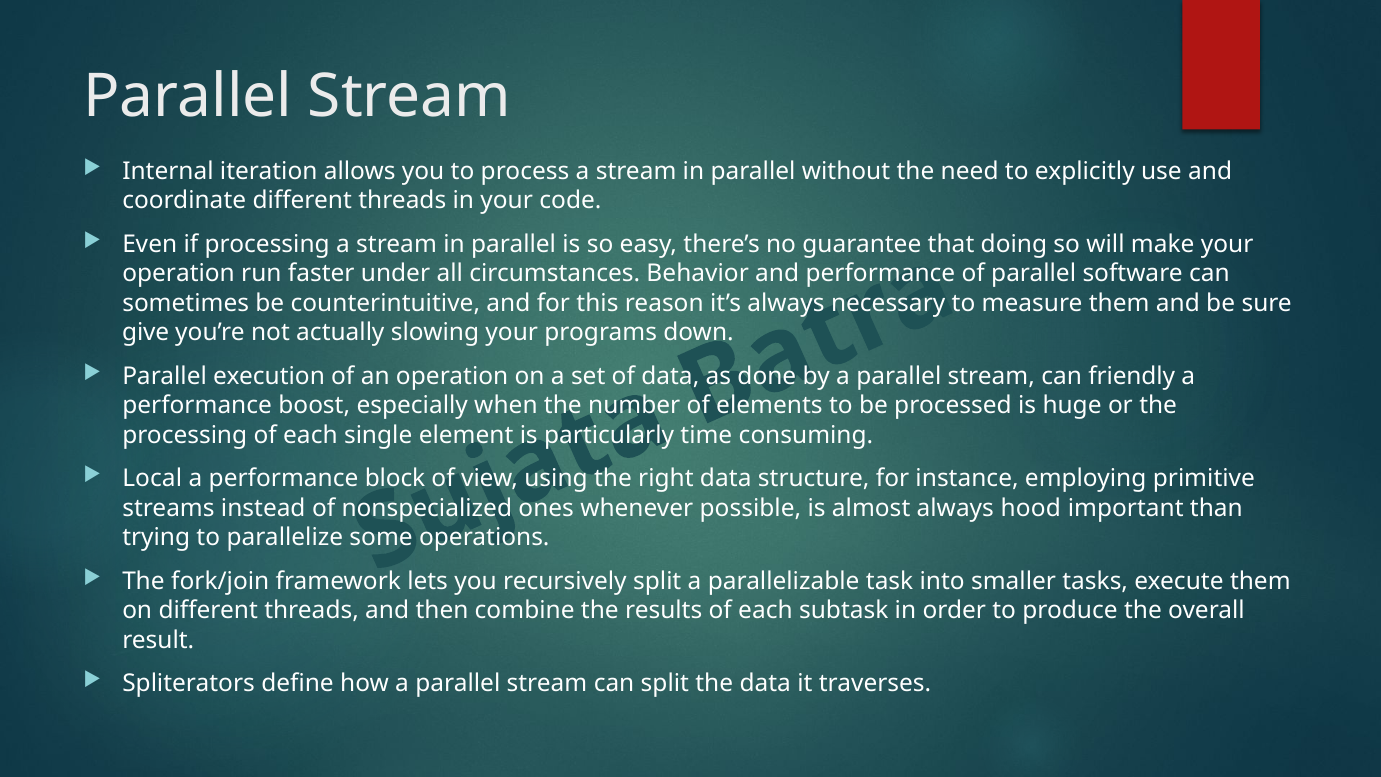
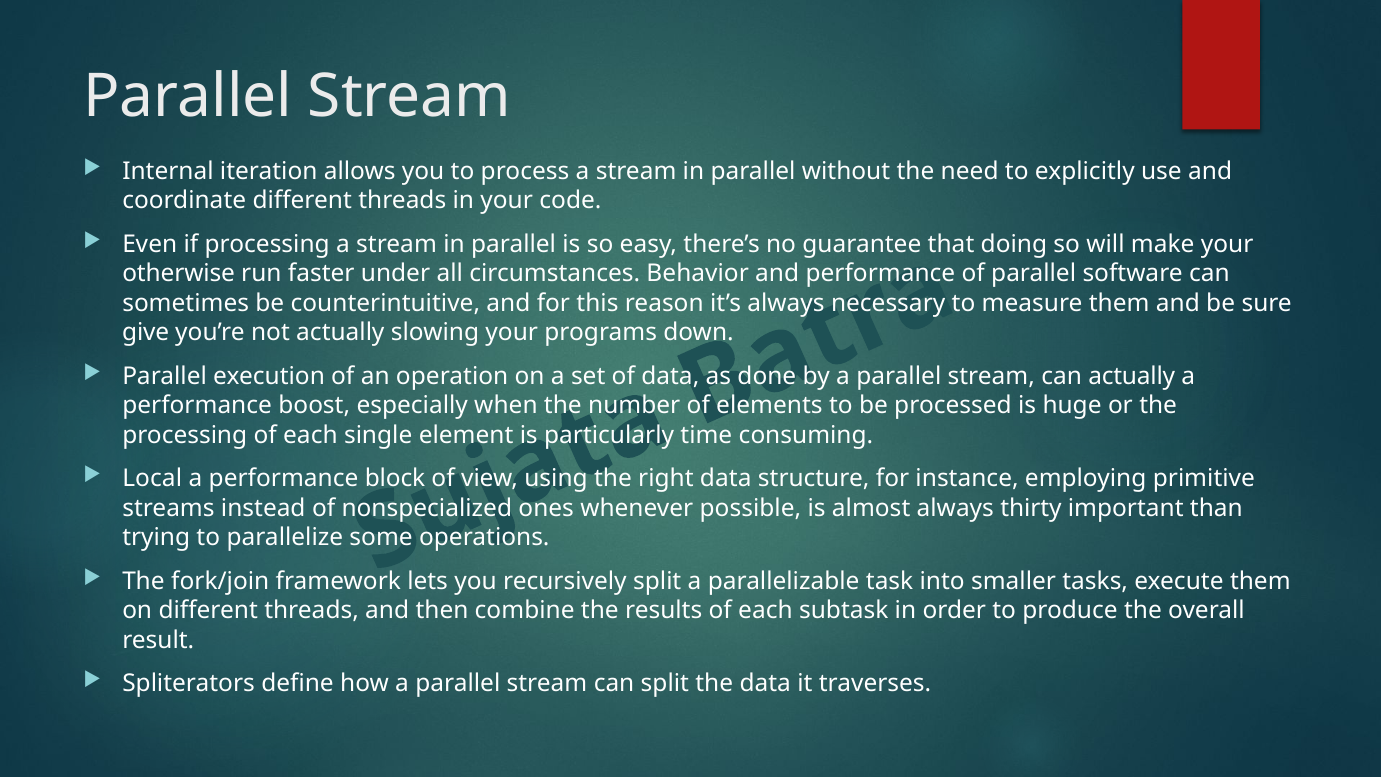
operation: operation -> otherwise (179, 274)
can friendly: friendly -> actually (1132, 376)
hood: hood -> thirty (1031, 508)
